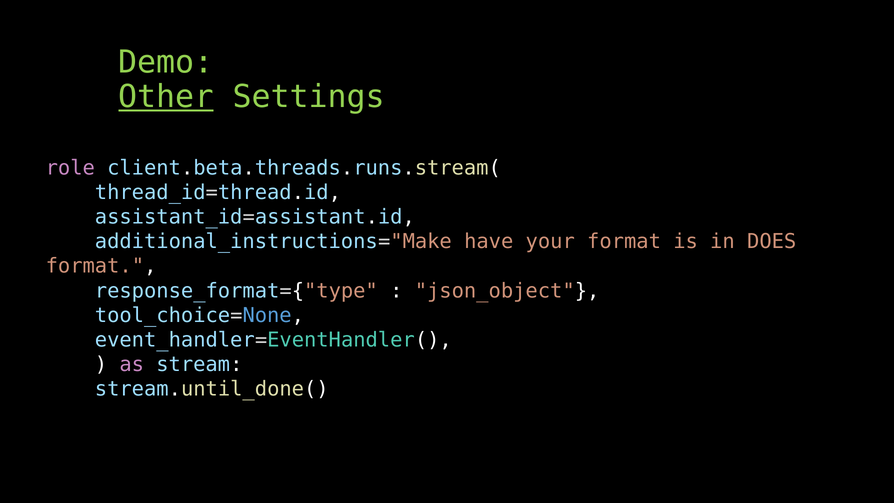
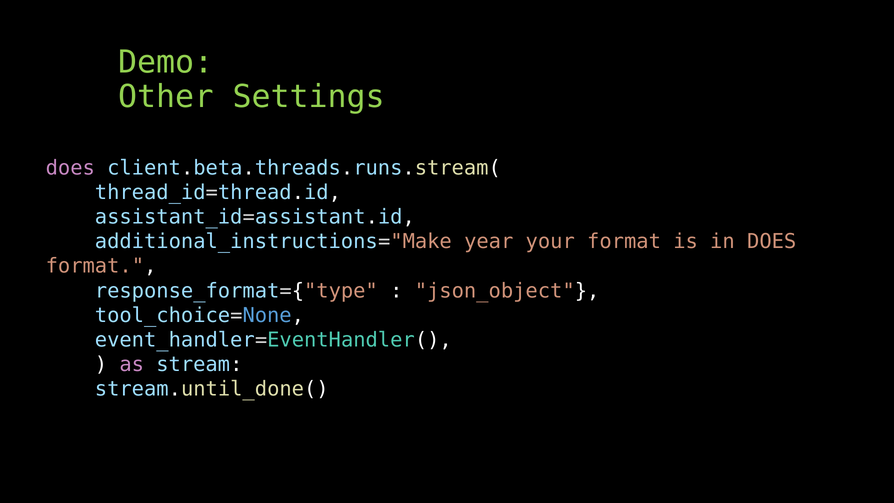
Other underline: present -> none (166, 97)
role: role -> does (70, 168)
have: have -> year (489, 242)
